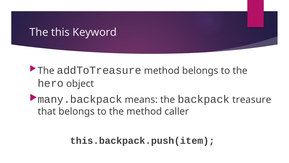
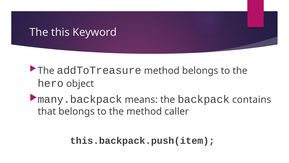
treasure: treasure -> contains (252, 99)
